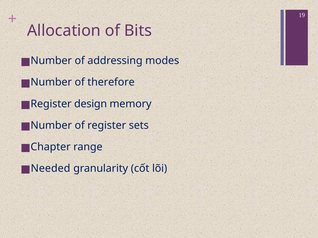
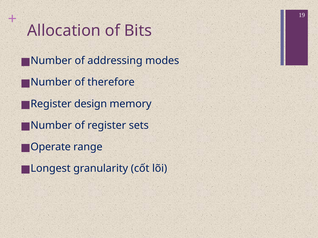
Chapter: Chapter -> Operate (51, 147)
Needed: Needed -> Longest (51, 169)
